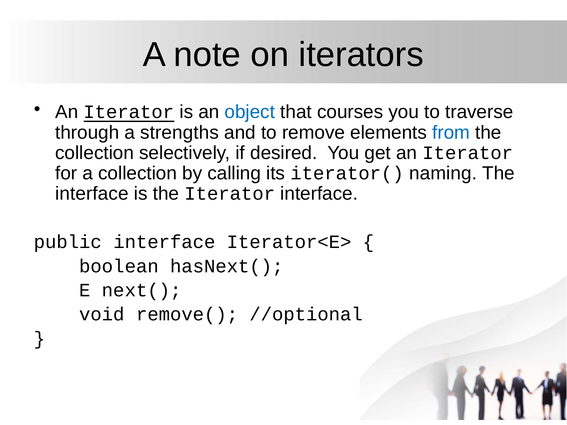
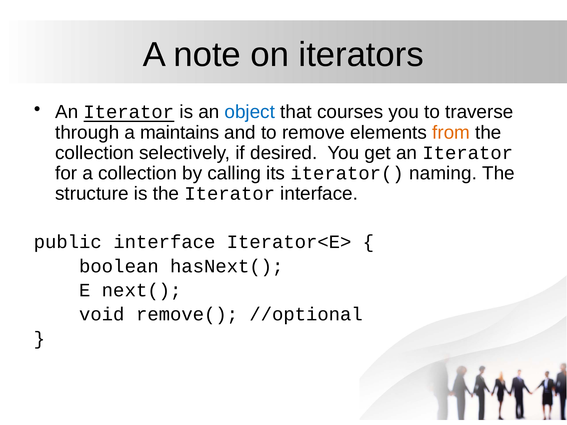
strengths: strengths -> maintains (180, 133)
from colour: blue -> orange (451, 133)
interface: interface -> structure (92, 194)
